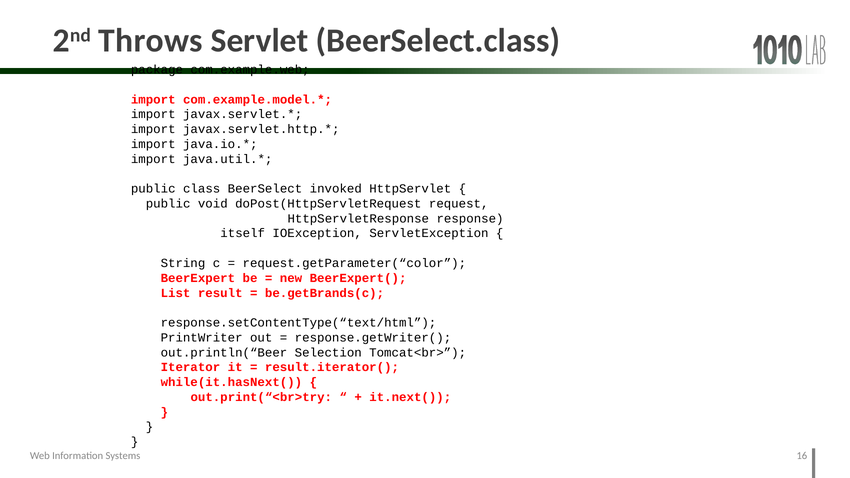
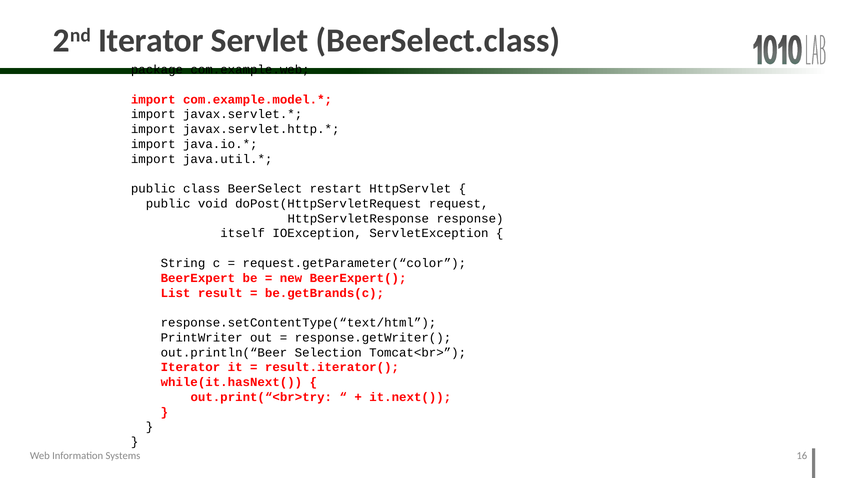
2nd Throws: Throws -> Iterator (151, 41)
invoked: invoked -> restart (336, 189)
